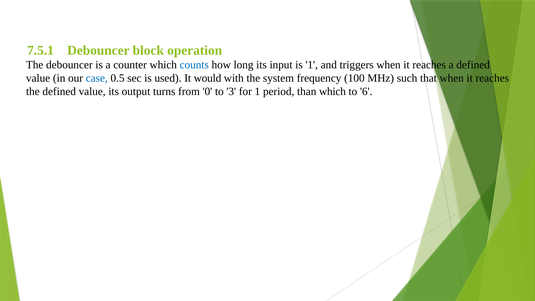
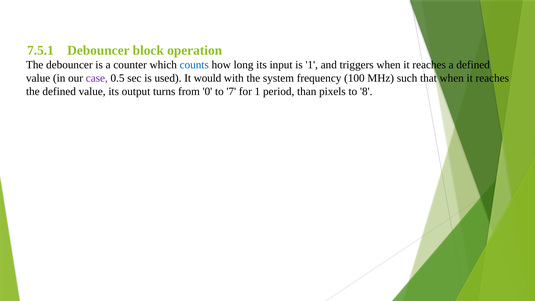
case colour: blue -> purple (97, 78)
3: 3 -> 7 (231, 91)
than which: which -> pixels (332, 91)
6: 6 -> 8 (366, 91)
